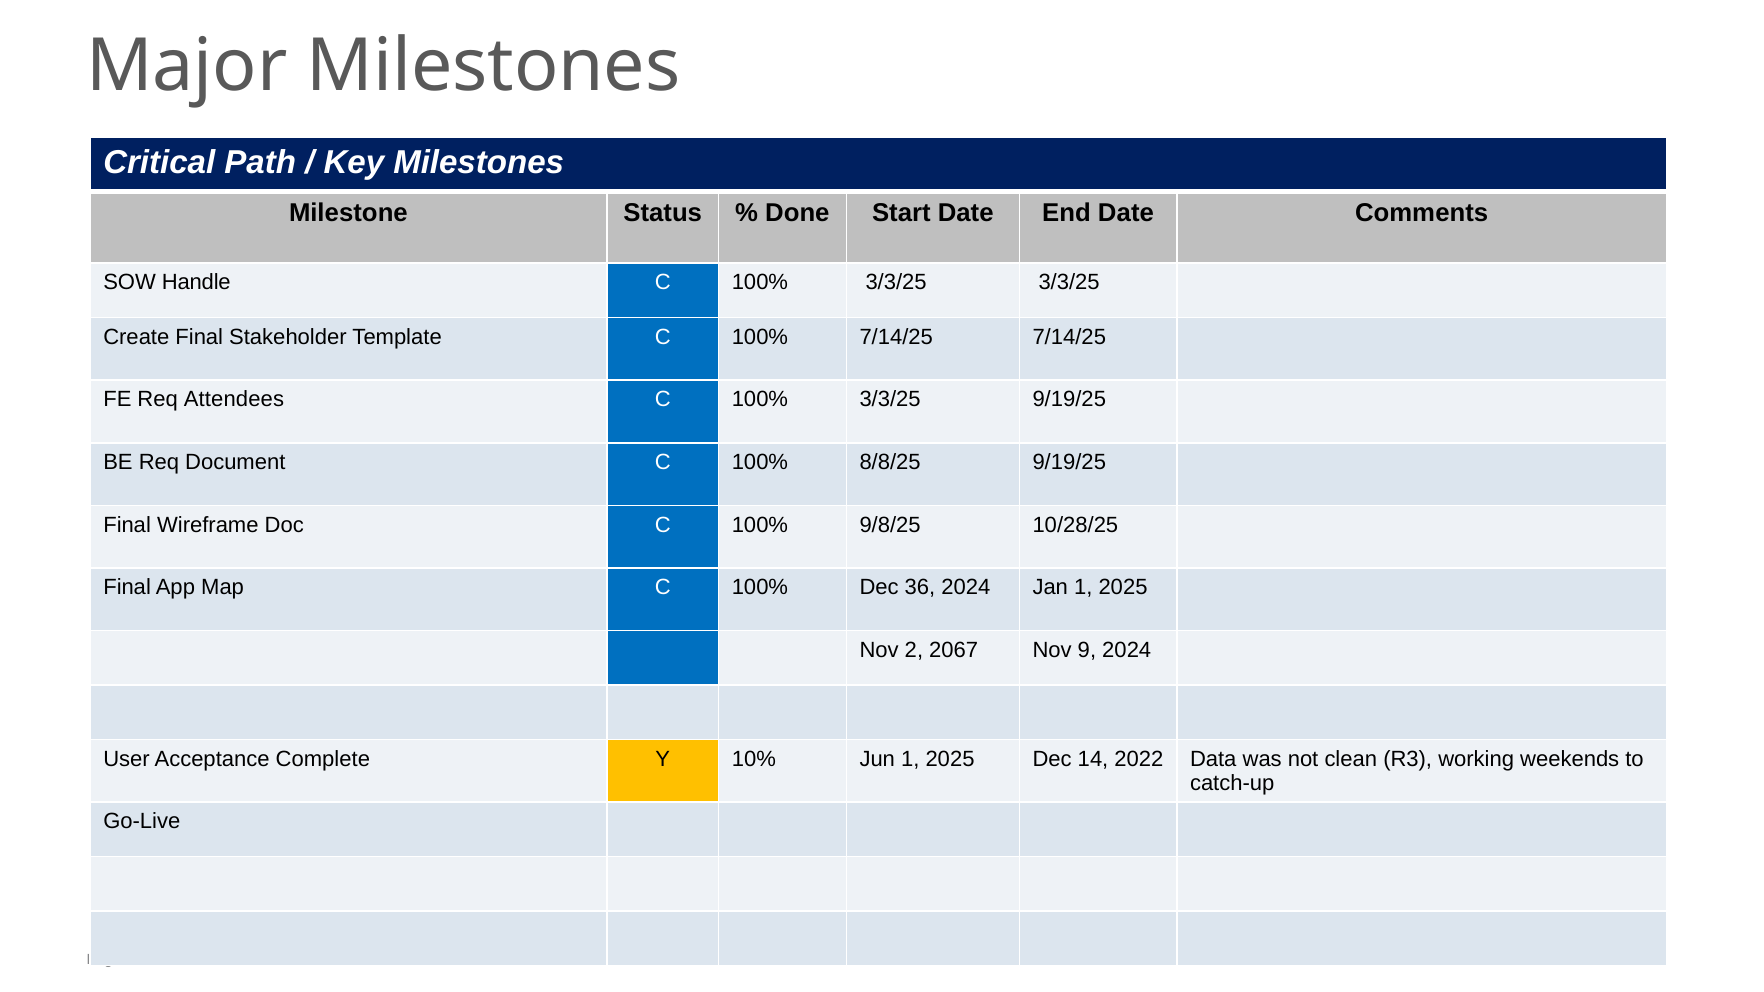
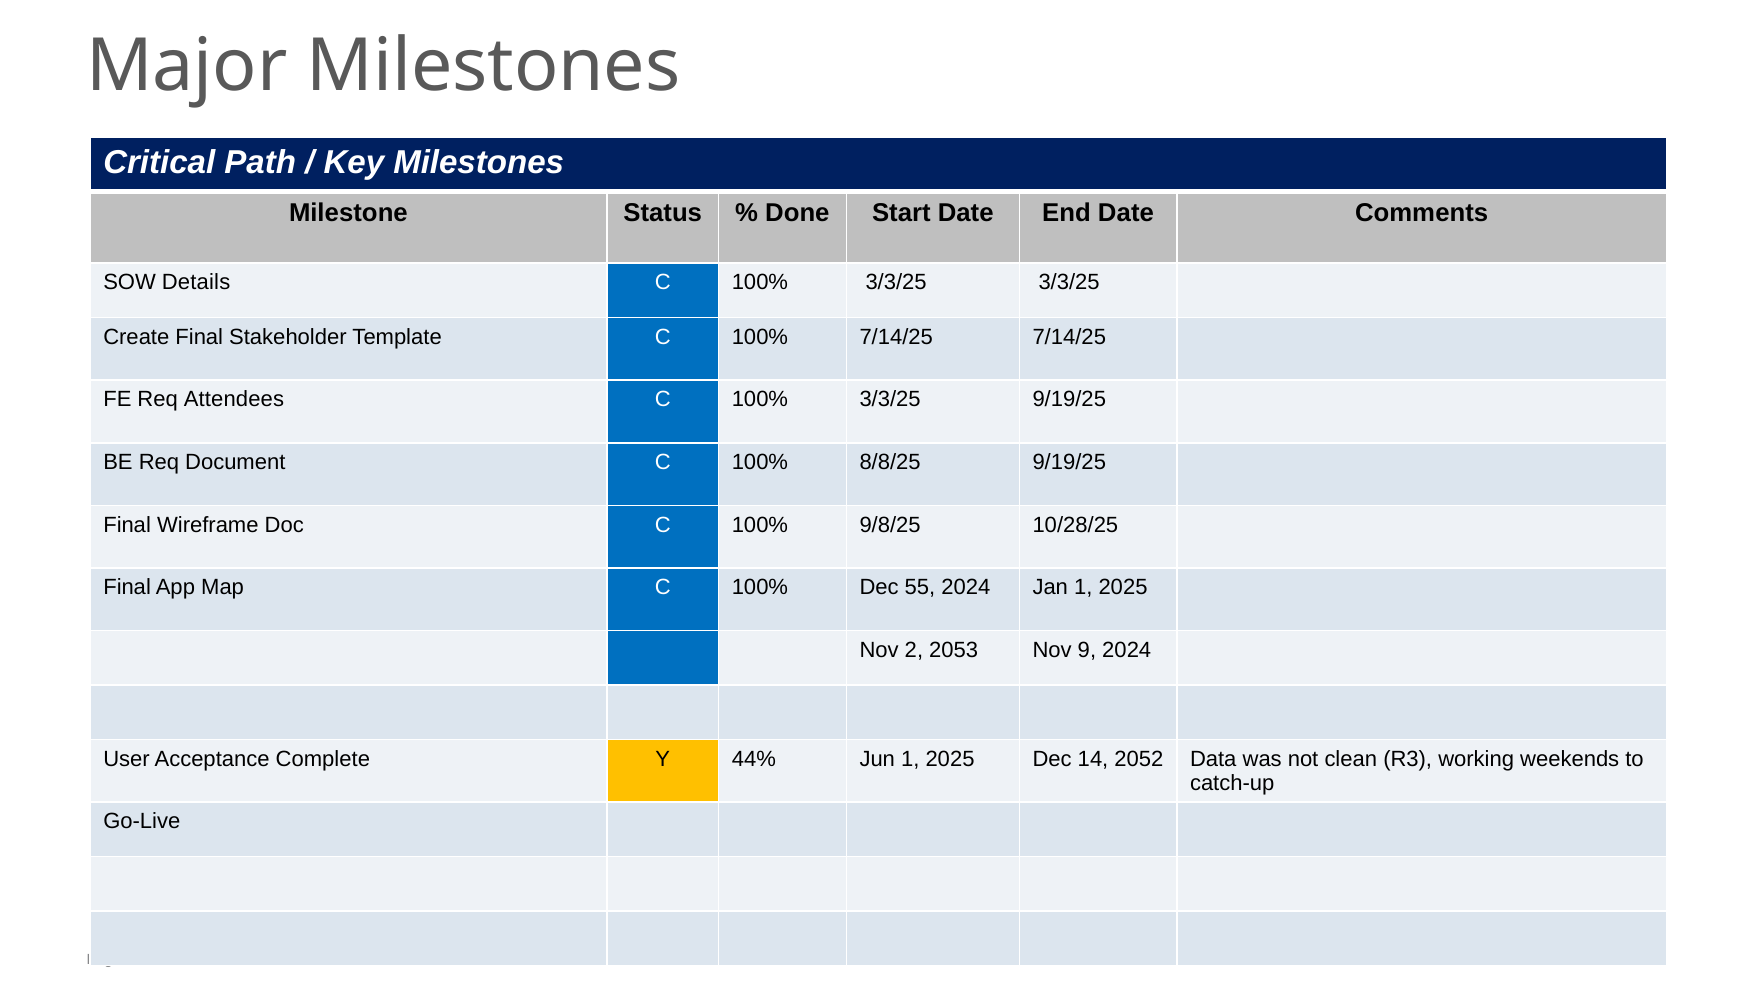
Handle: Handle -> Details (196, 282)
36: 36 -> 55 (920, 588)
2067: 2067 -> 2053 (954, 650)
10%: 10% -> 44% (754, 759)
2022: 2022 -> 2052 (1139, 759)
